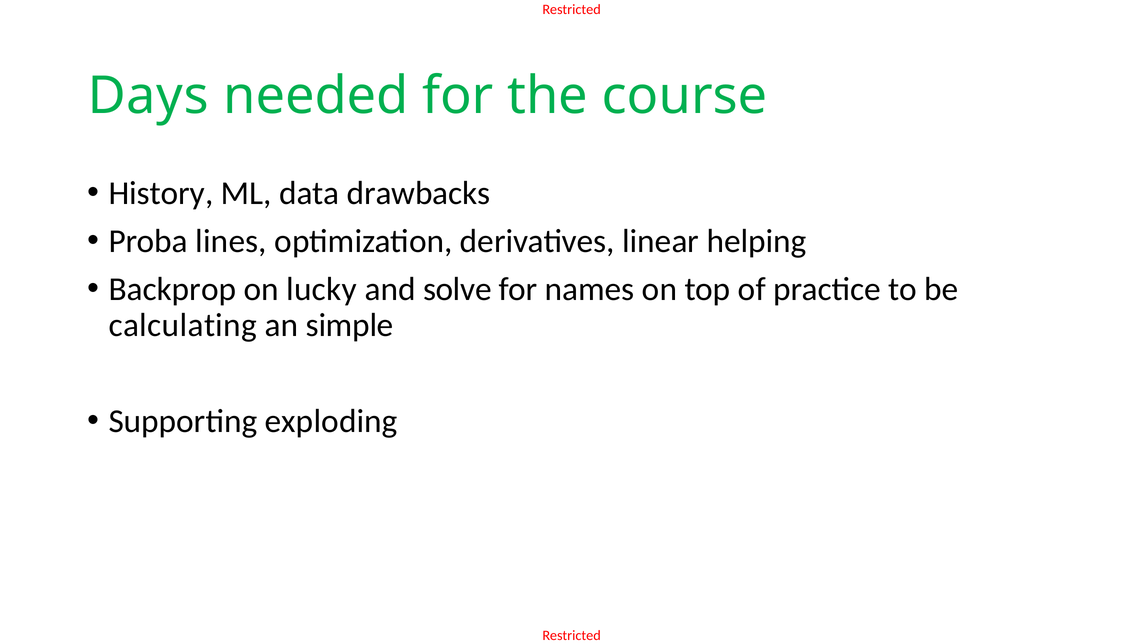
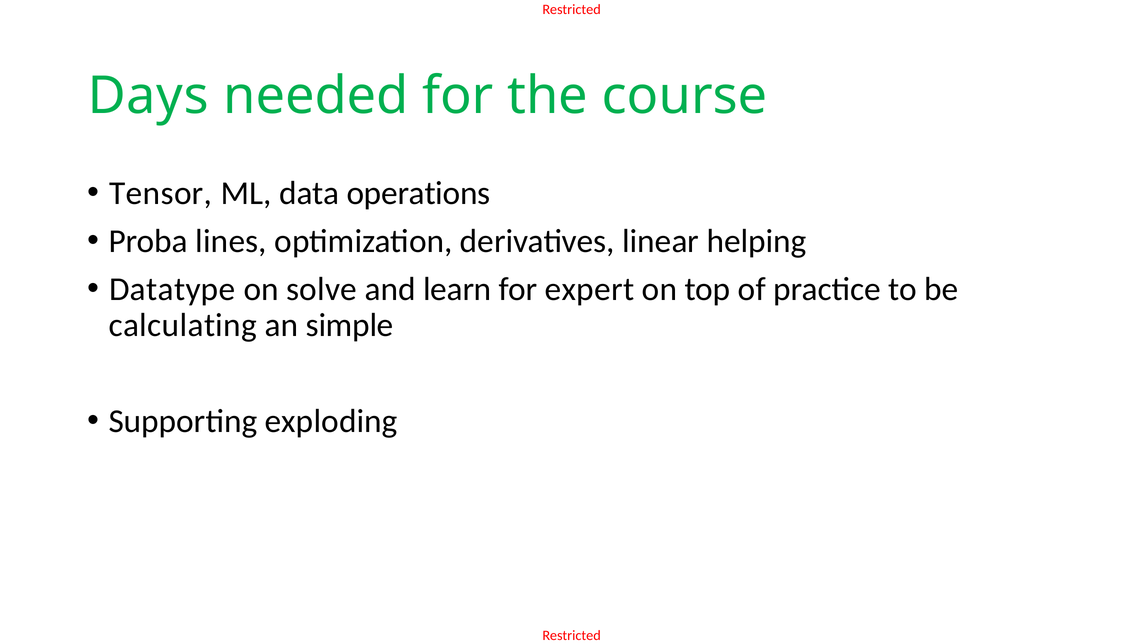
History: History -> Tensor (161, 193)
drawbacks: drawbacks -> operations (419, 193)
Backprop: Backprop -> Datatype (172, 289)
lucky: lucky -> solve (322, 289)
solve: solve -> learn (457, 289)
names: names -> expert (590, 289)
